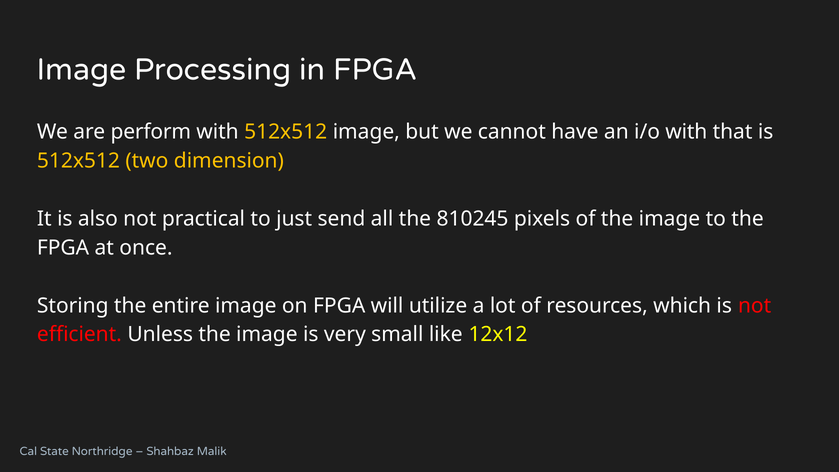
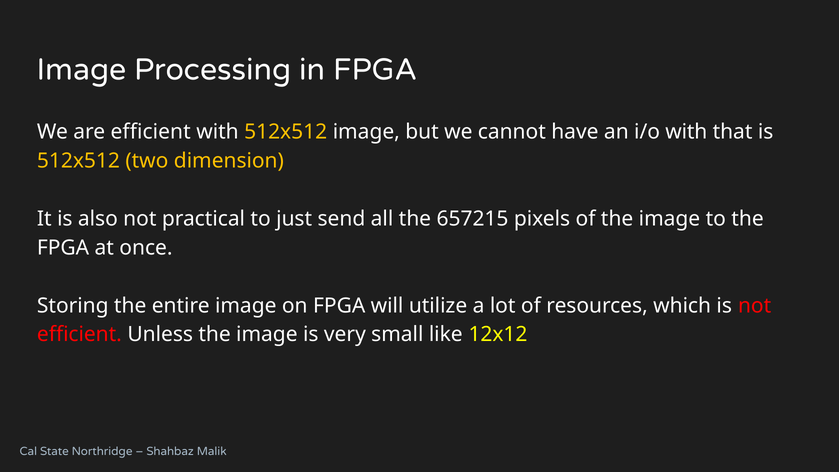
are perform: perform -> efficient (151, 132)
810245: 810245 -> 657215 (473, 219)
